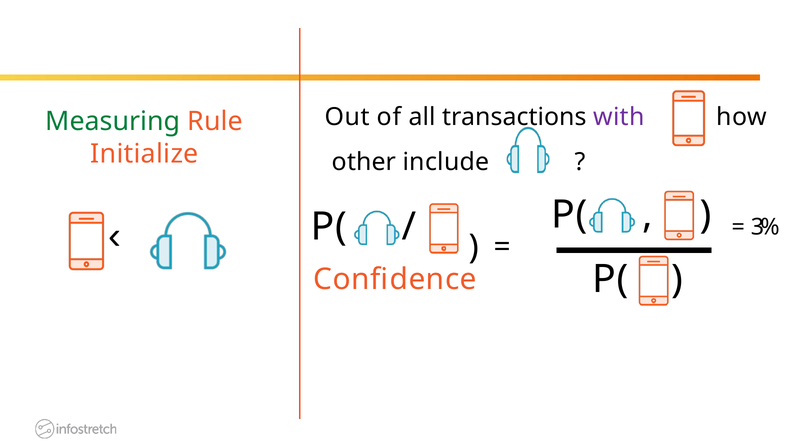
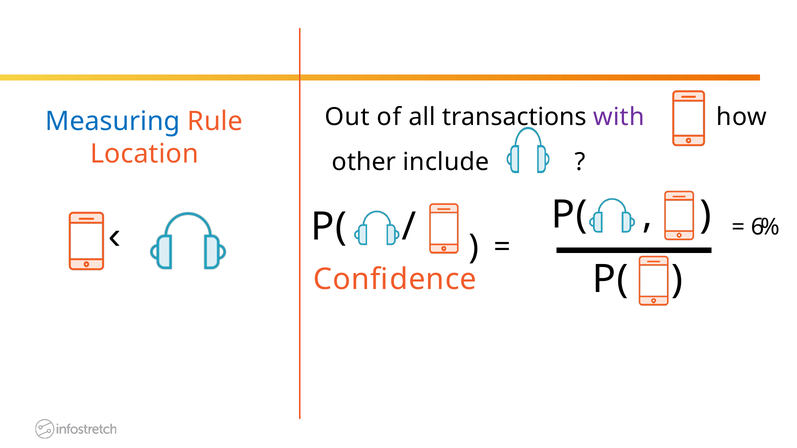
Measuring colour: green -> blue (113, 122)
Initialize: Initialize -> Location (145, 154)
3: 3 -> 6 (757, 227)
